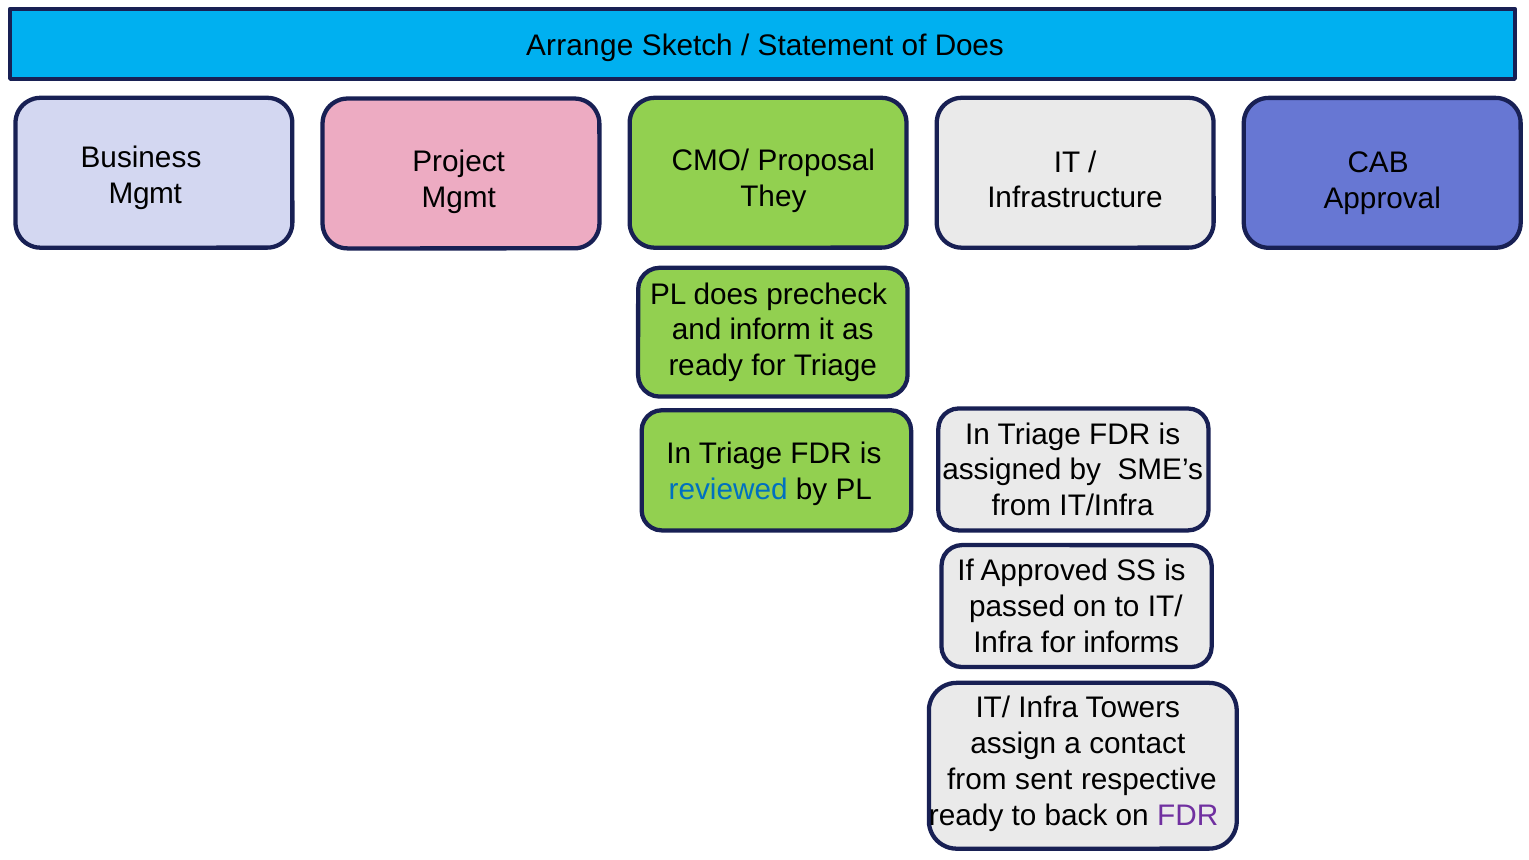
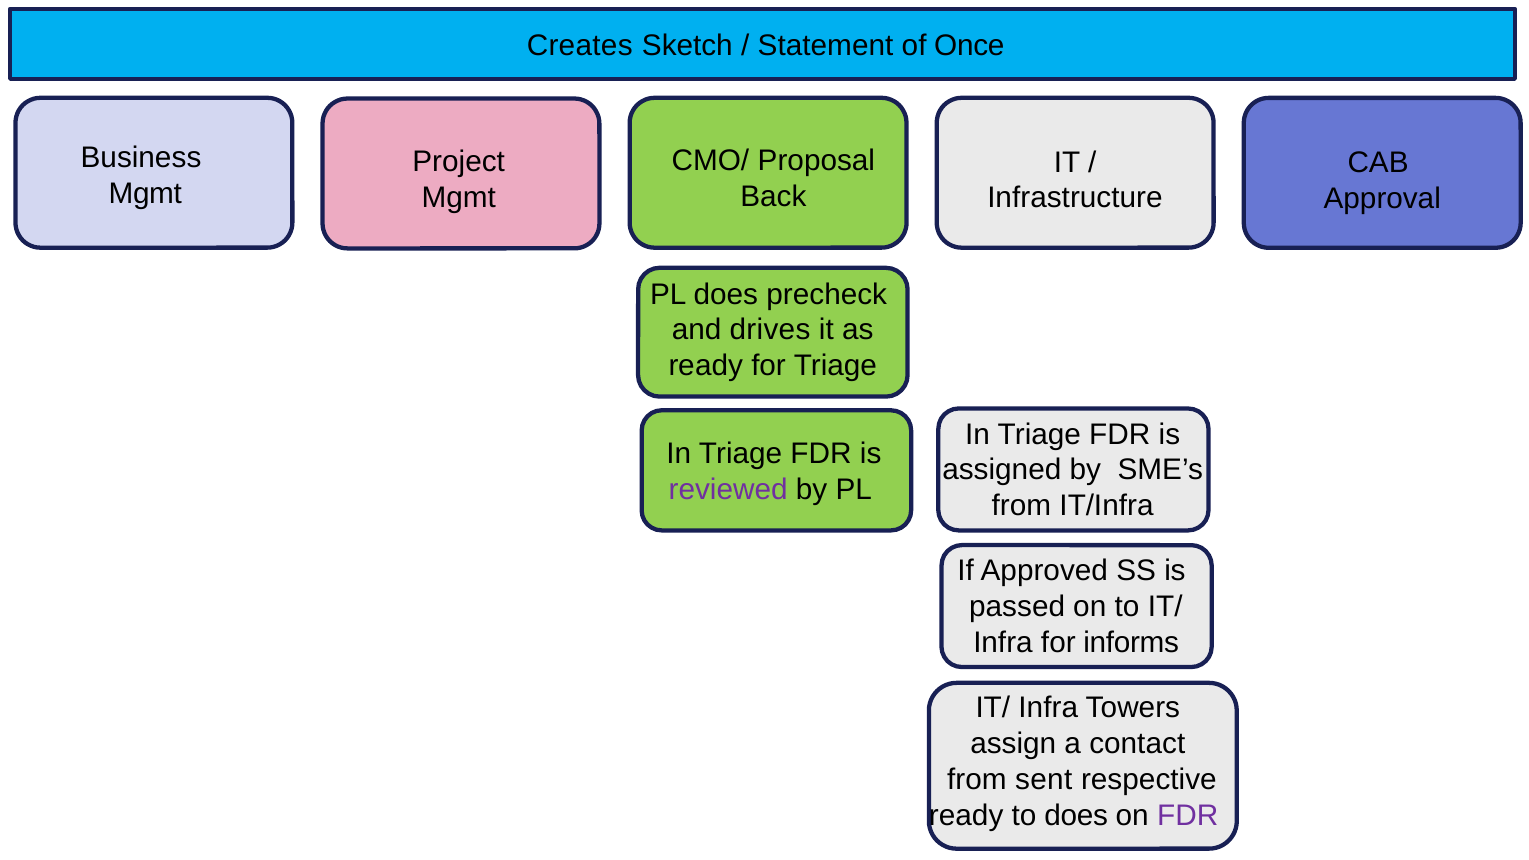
Arrange: Arrange -> Creates (580, 46)
of Does: Does -> Once (969, 46)
They: They -> Back (773, 197)
inform: inform -> drives (770, 330)
reviewed colour: blue -> purple (728, 490)
to back: back -> does (1076, 815)
